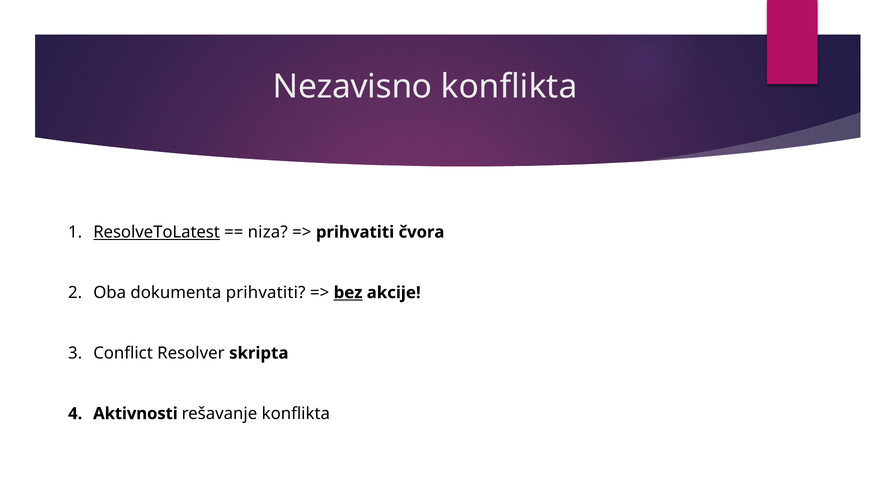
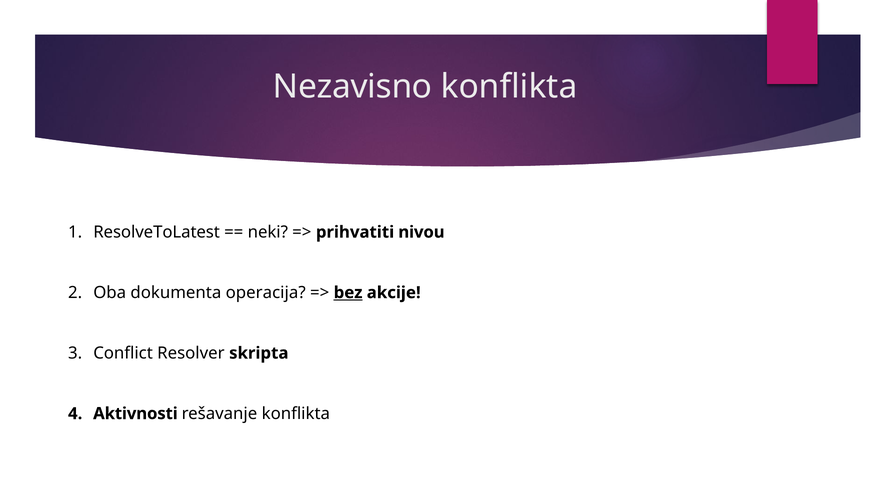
ResolveToLatest underline: present -> none (157, 232)
niza: niza -> neki (268, 232)
čvora: čvora -> nivou (421, 232)
dokumenta prihvatiti: prihvatiti -> operacija (266, 293)
